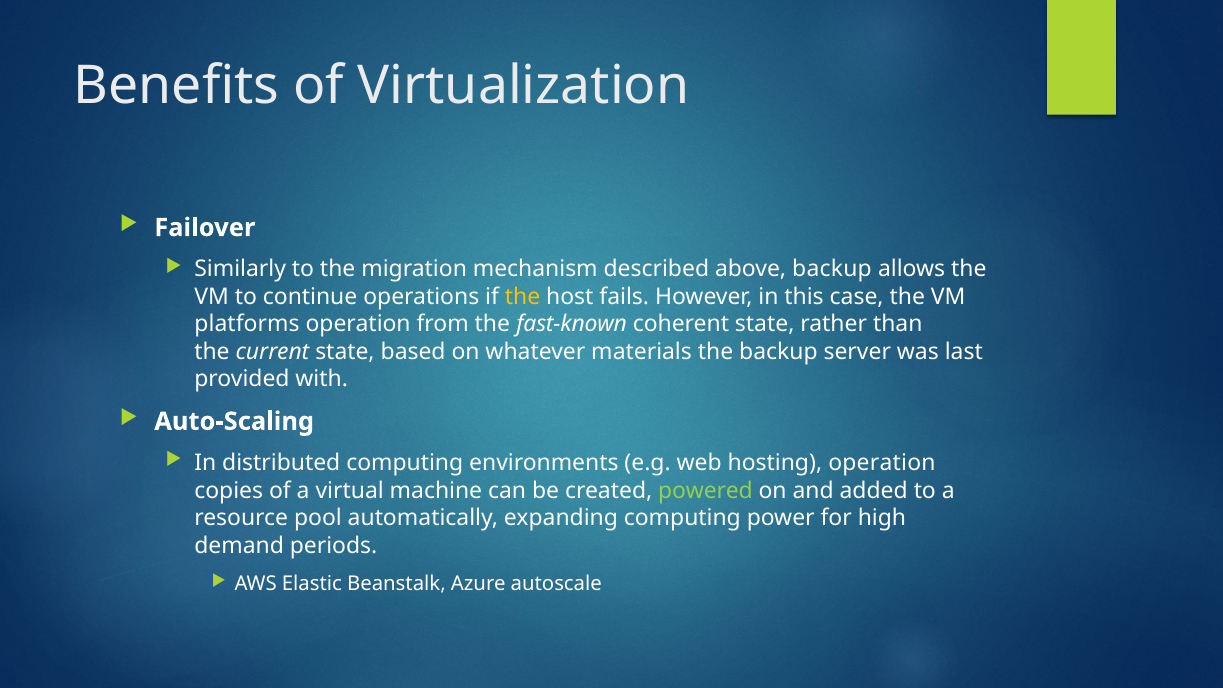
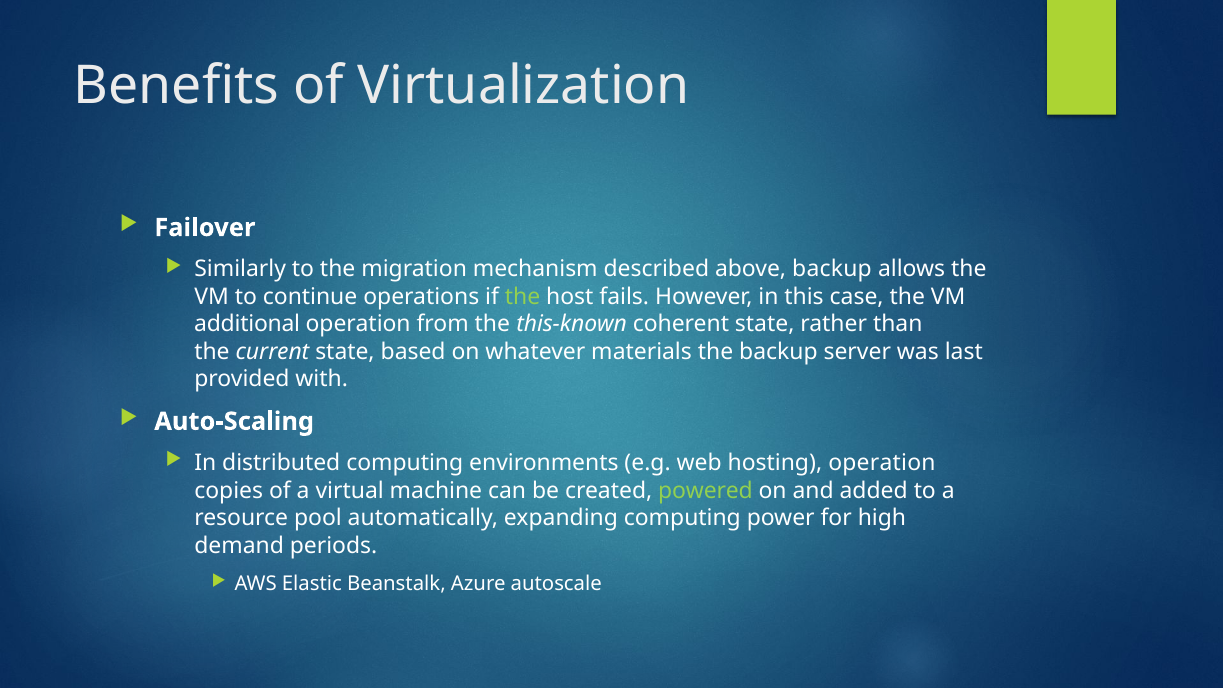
the colour: yellow -> light green (523, 297)
platforms: platforms -> additional (247, 324)
fast-known: fast-known -> this-known (572, 324)
